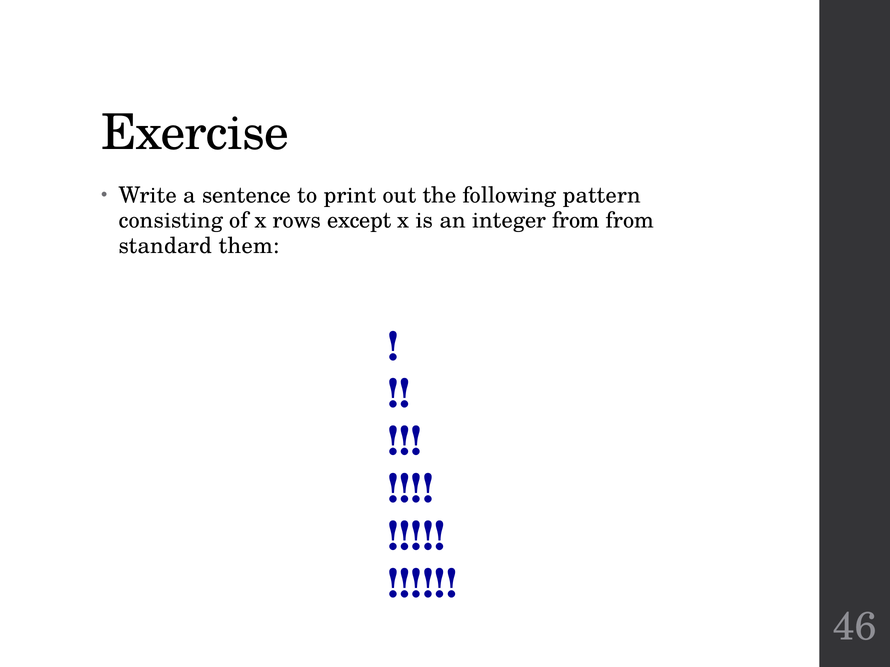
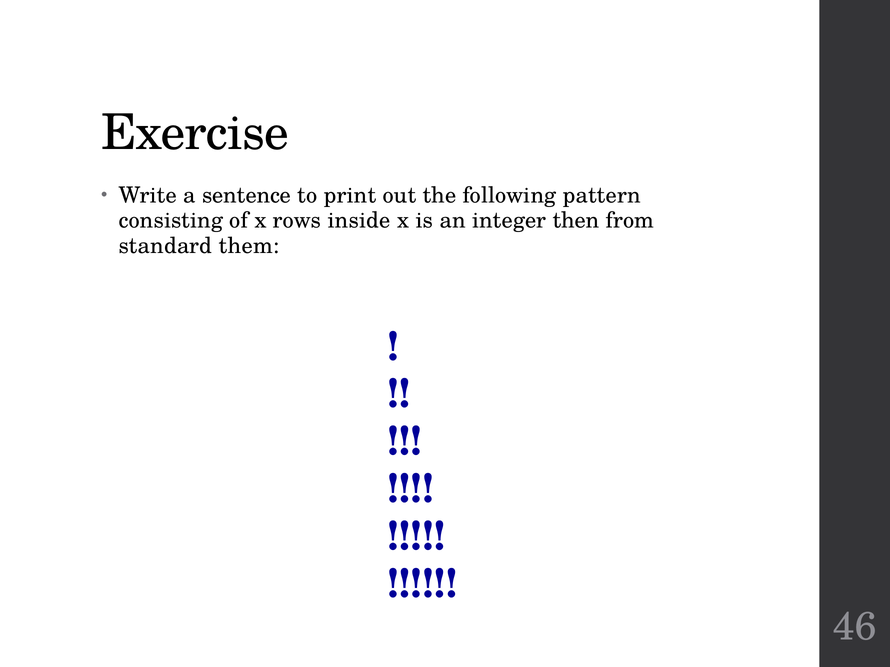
except: except -> inside (359, 221)
integer from: from -> then (576, 221)
